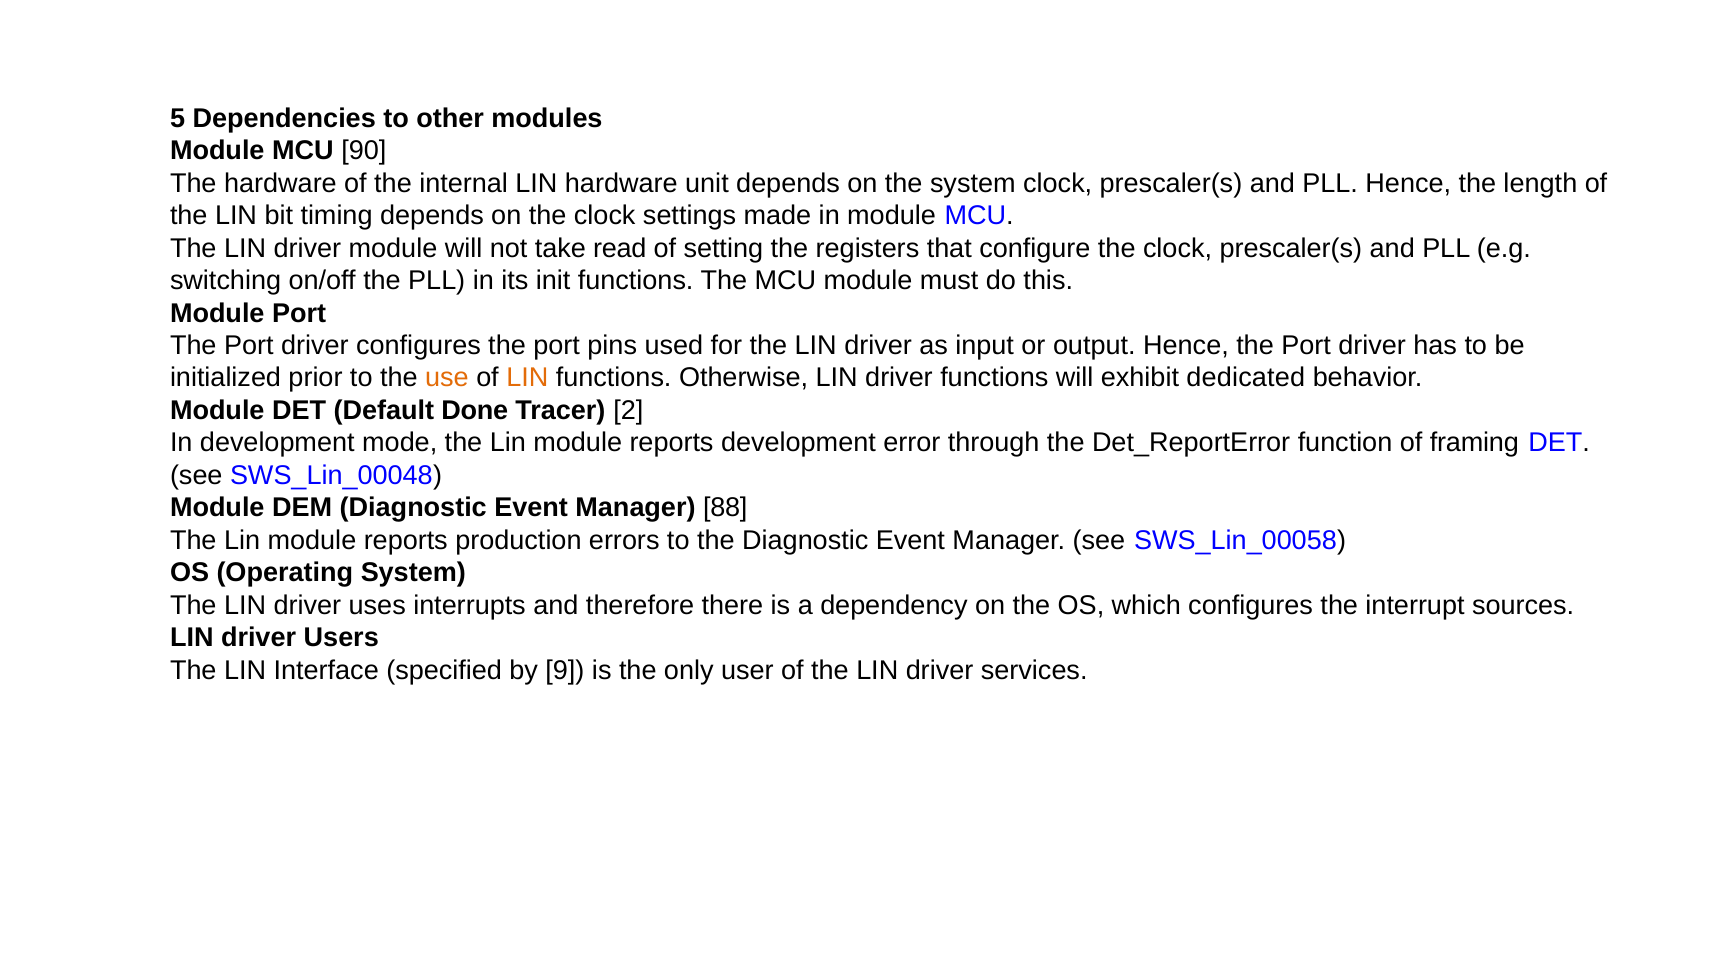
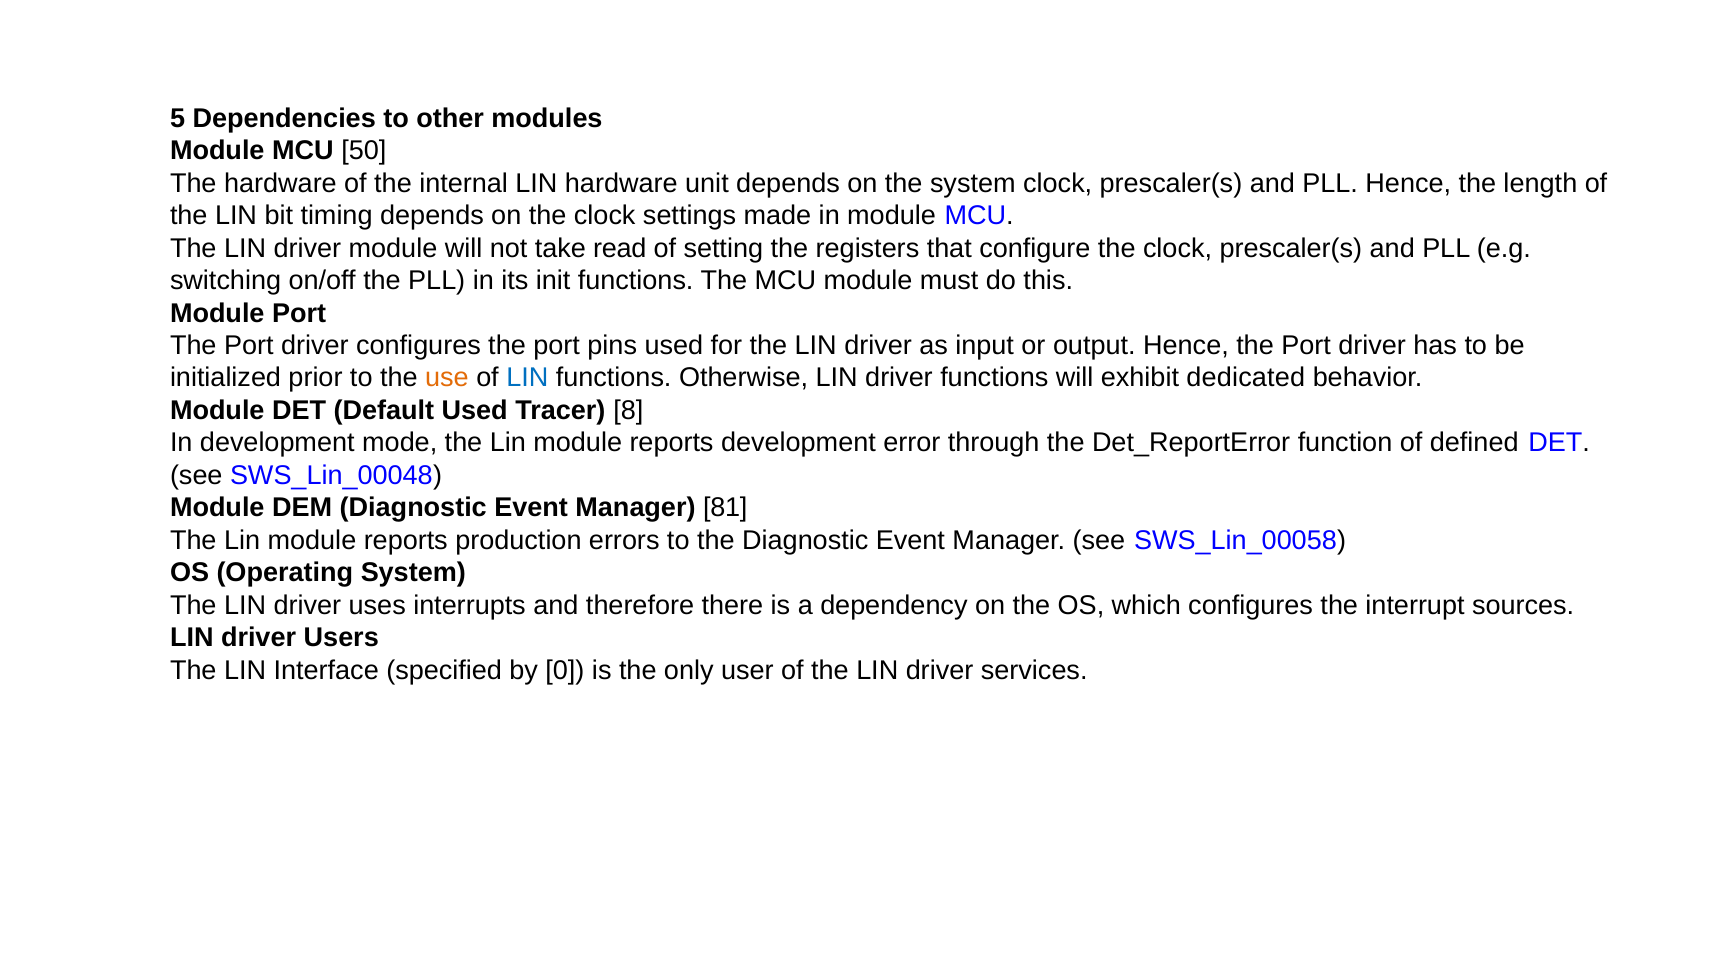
90: 90 -> 50 (364, 151)
LIN colour: orange -> blue (527, 378)
Default Done: Done -> Used (475, 411)
2: 2 -> 8 (628, 411)
framing: framing -> defined (1474, 443)
88: 88 -> 81 (725, 508)
9: 9 -> 0 (565, 670)
